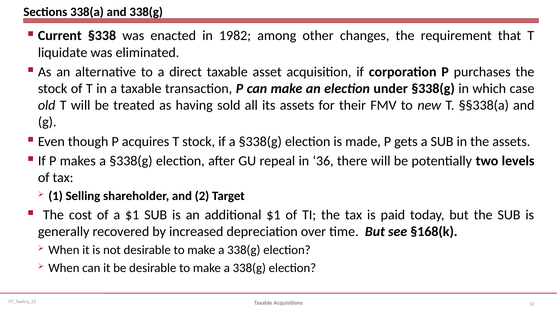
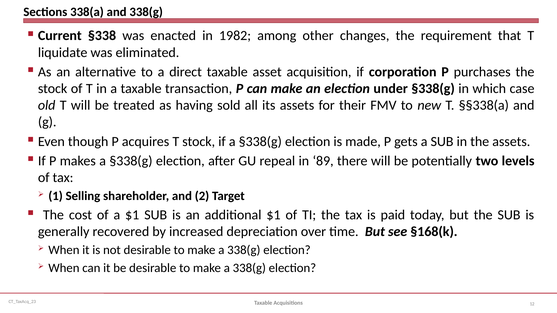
36: 36 -> 89 (323, 161)
